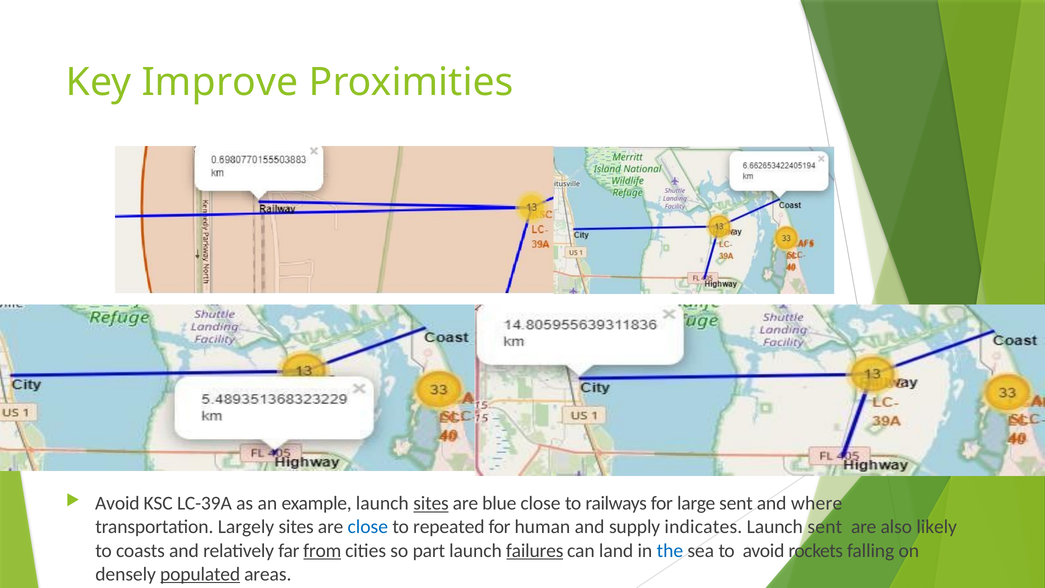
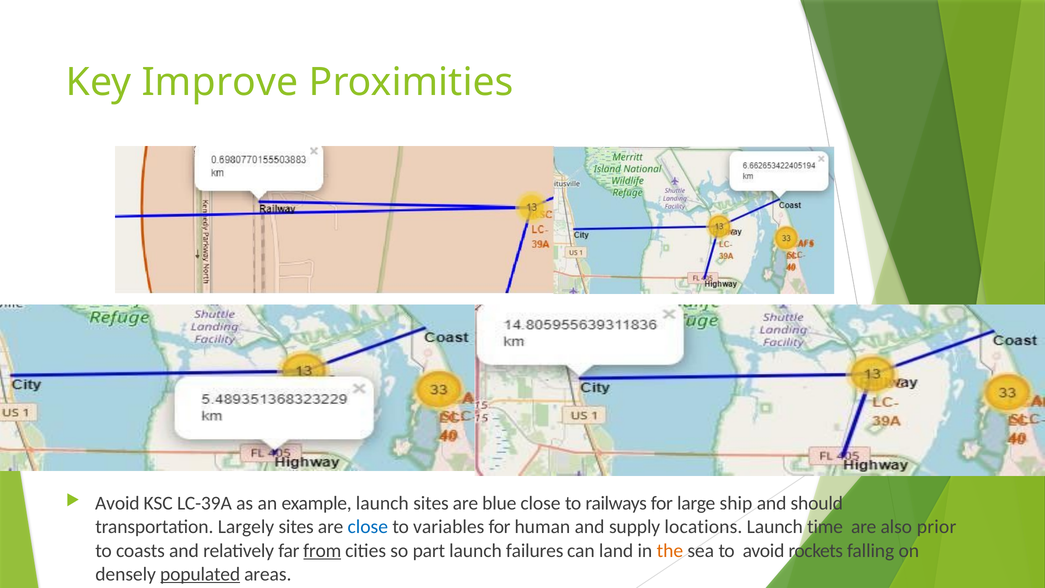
sites underline: present -> none (431, 503)
large sent: sent -> ship (736, 503)
where: where -> should (817, 503)
repeated: repeated -> variables (449, 527)
indicates: indicates -> locations (703, 527)
Launch sent: sent -> time (825, 527)
likely: likely -> prior (937, 527)
failures underline: present -> none (535, 550)
the colour: blue -> orange (670, 550)
